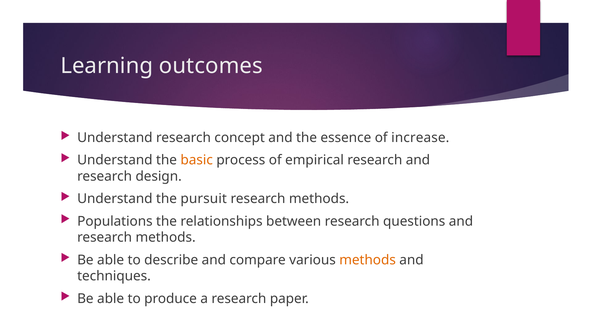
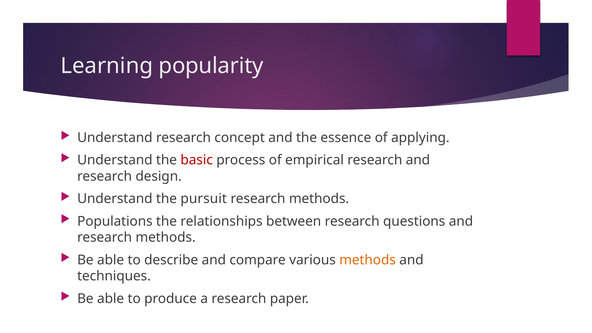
outcomes: outcomes -> popularity (211, 66)
increase: increase -> applying (420, 138)
basic colour: orange -> red (197, 160)
